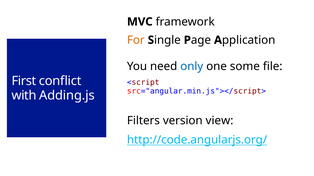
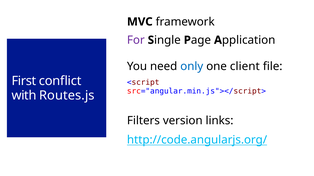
For colour: orange -> purple (136, 40)
some: some -> client (245, 67)
Adding.js: Adding.js -> Routes.js (67, 96)
view: view -> links (220, 121)
